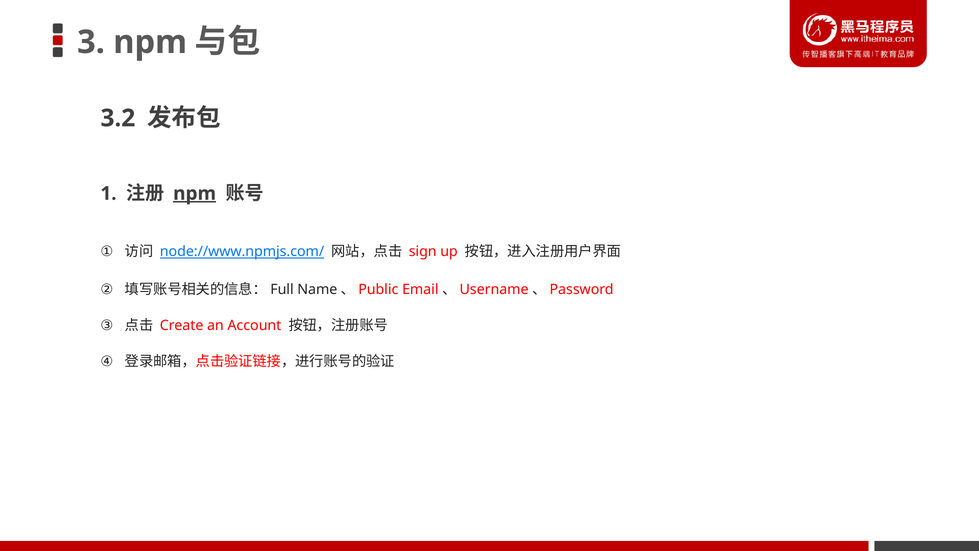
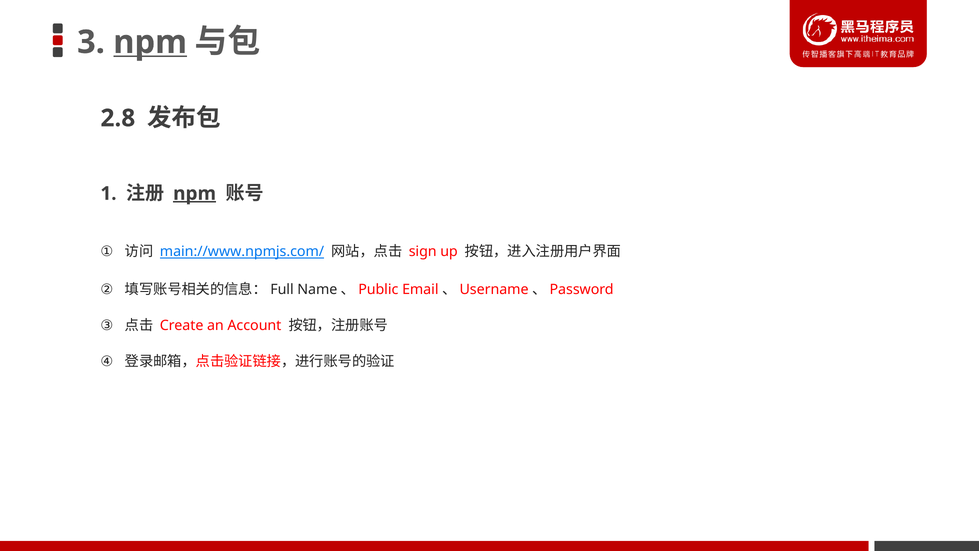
npm underline: none -> present (150, 42)
3.2: 3.2 -> 2.8 (118, 118)
node://www.npmjs.com/: node://www.npmjs.com/ -> main://www.npmjs.com/ (242, 251)
